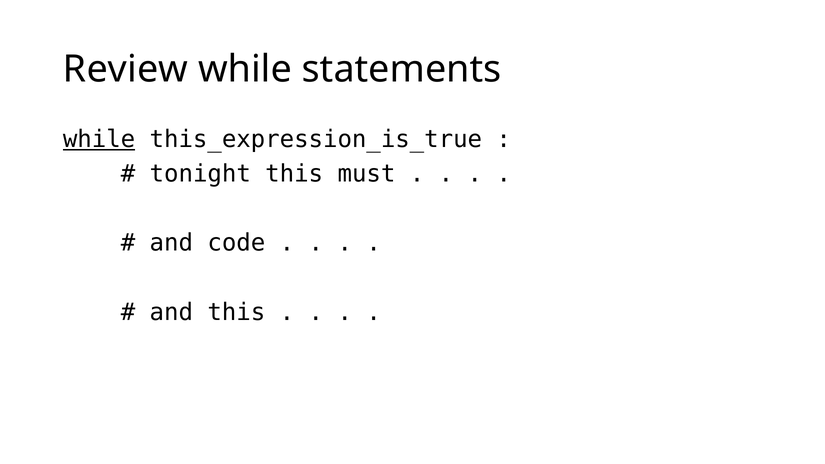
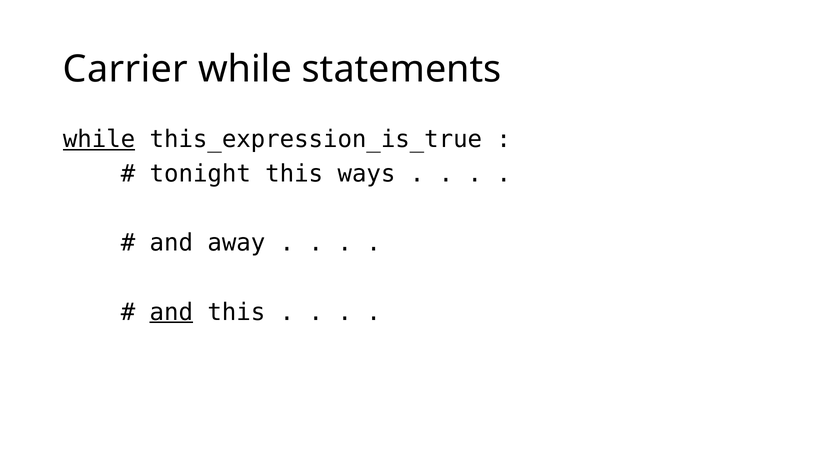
Review: Review -> Carrier (125, 69)
must: must -> ways (366, 174)
code: code -> away (236, 243)
and underline: none -> present (171, 312)
